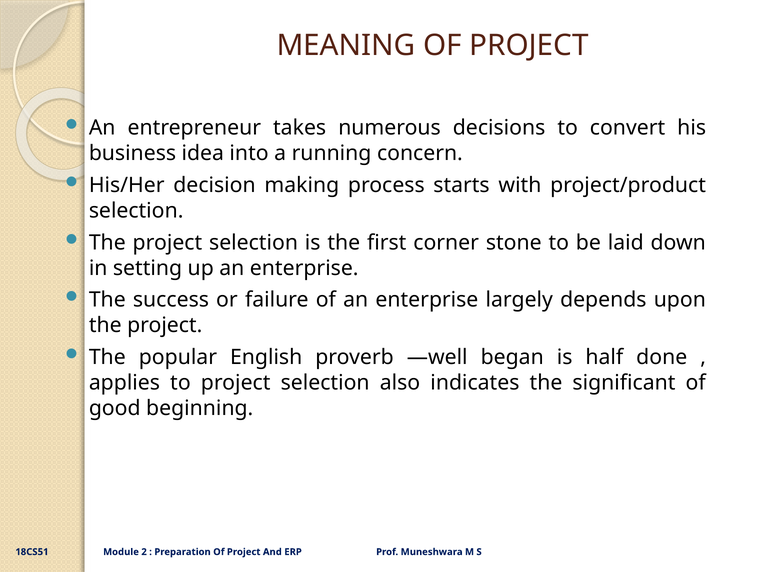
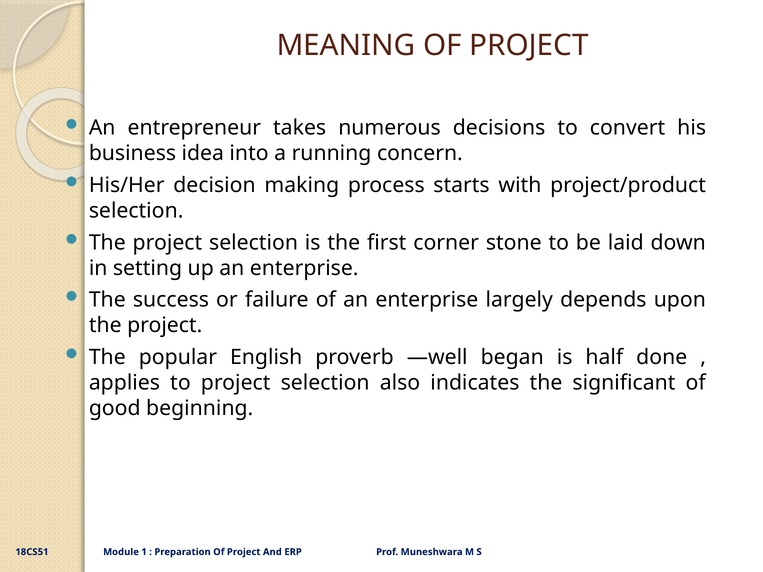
2: 2 -> 1 (144, 552)
